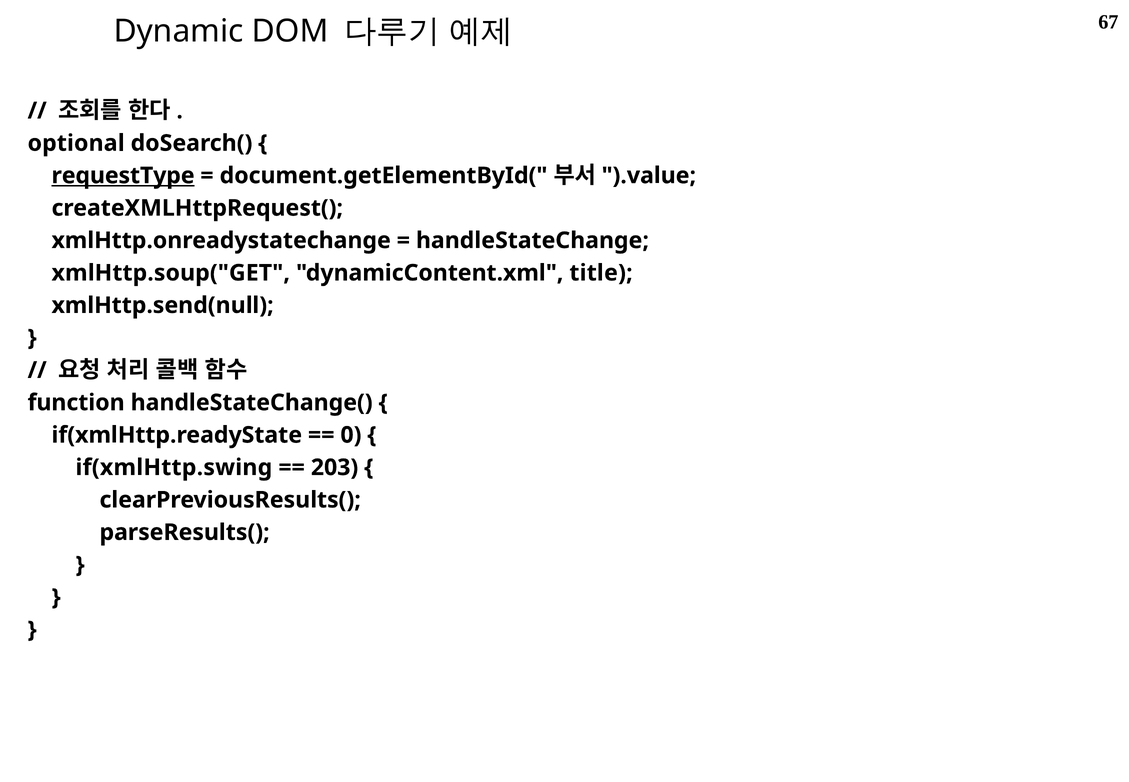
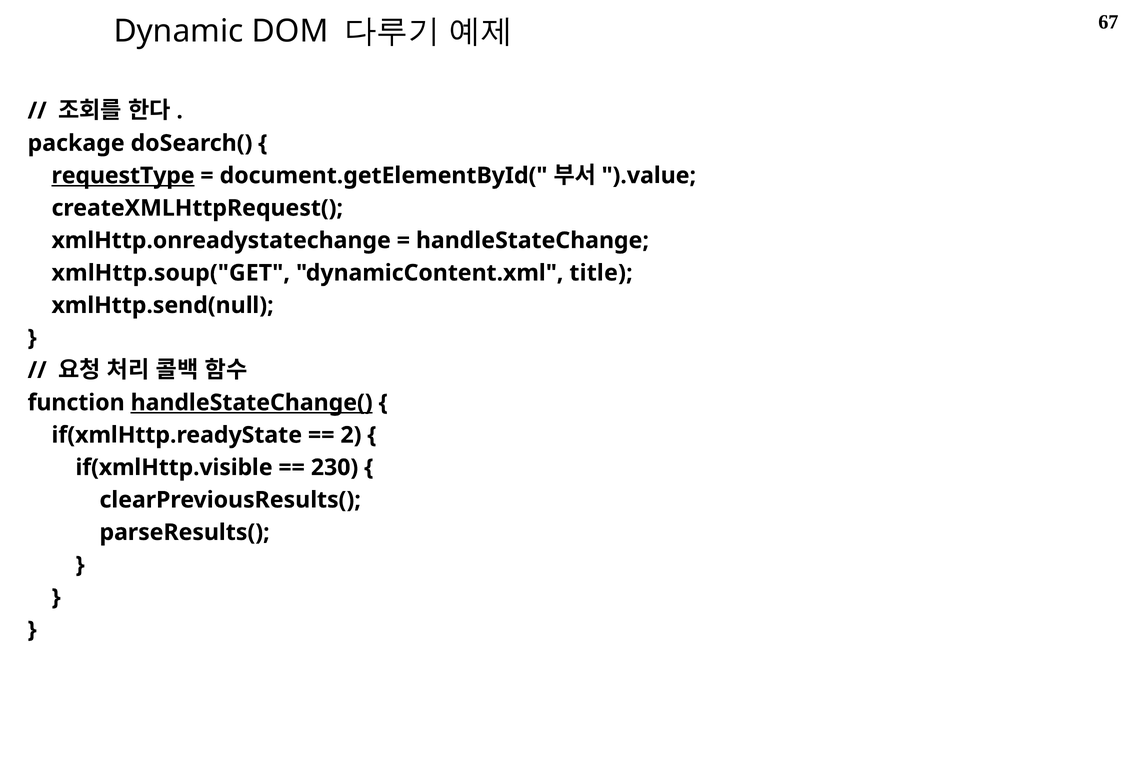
optional: optional -> package (76, 143)
handleStateChange( underline: none -> present (252, 402)
0: 0 -> 2 (351, 435)
if(xmlHttp.swing: if(xmlHttp.swing -> if(xmlHttp.visible (174, 467)
203: 203 -> 230 (335, 467)
